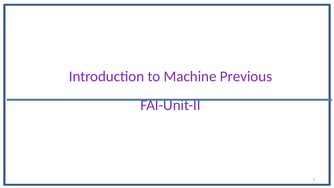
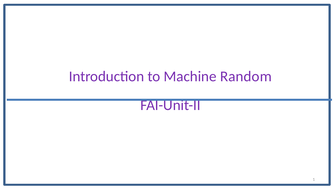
Previous: Previous -> Random (246, 76)
